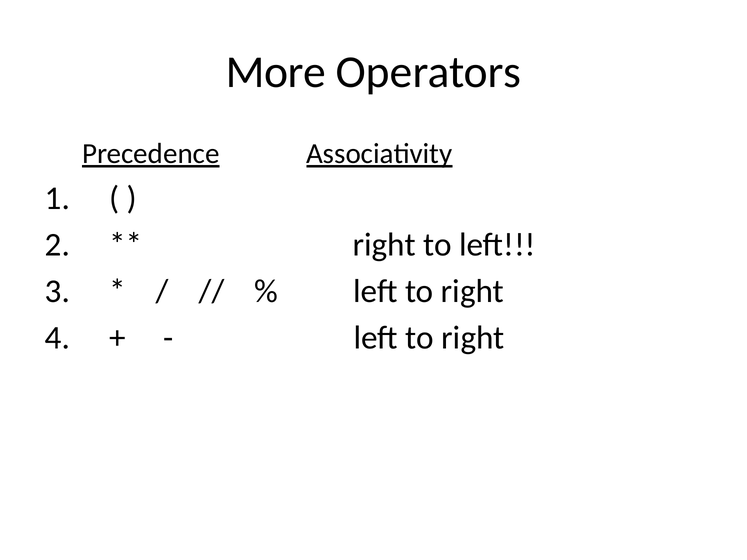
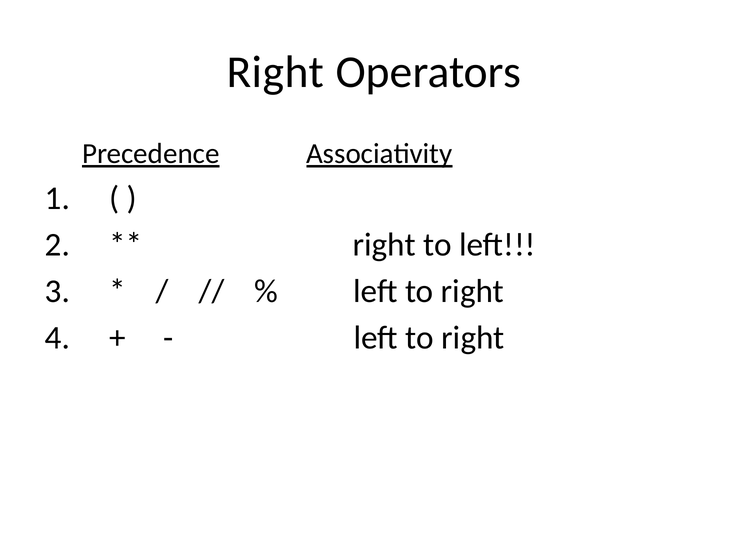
More: More -> Right (275, 72)
